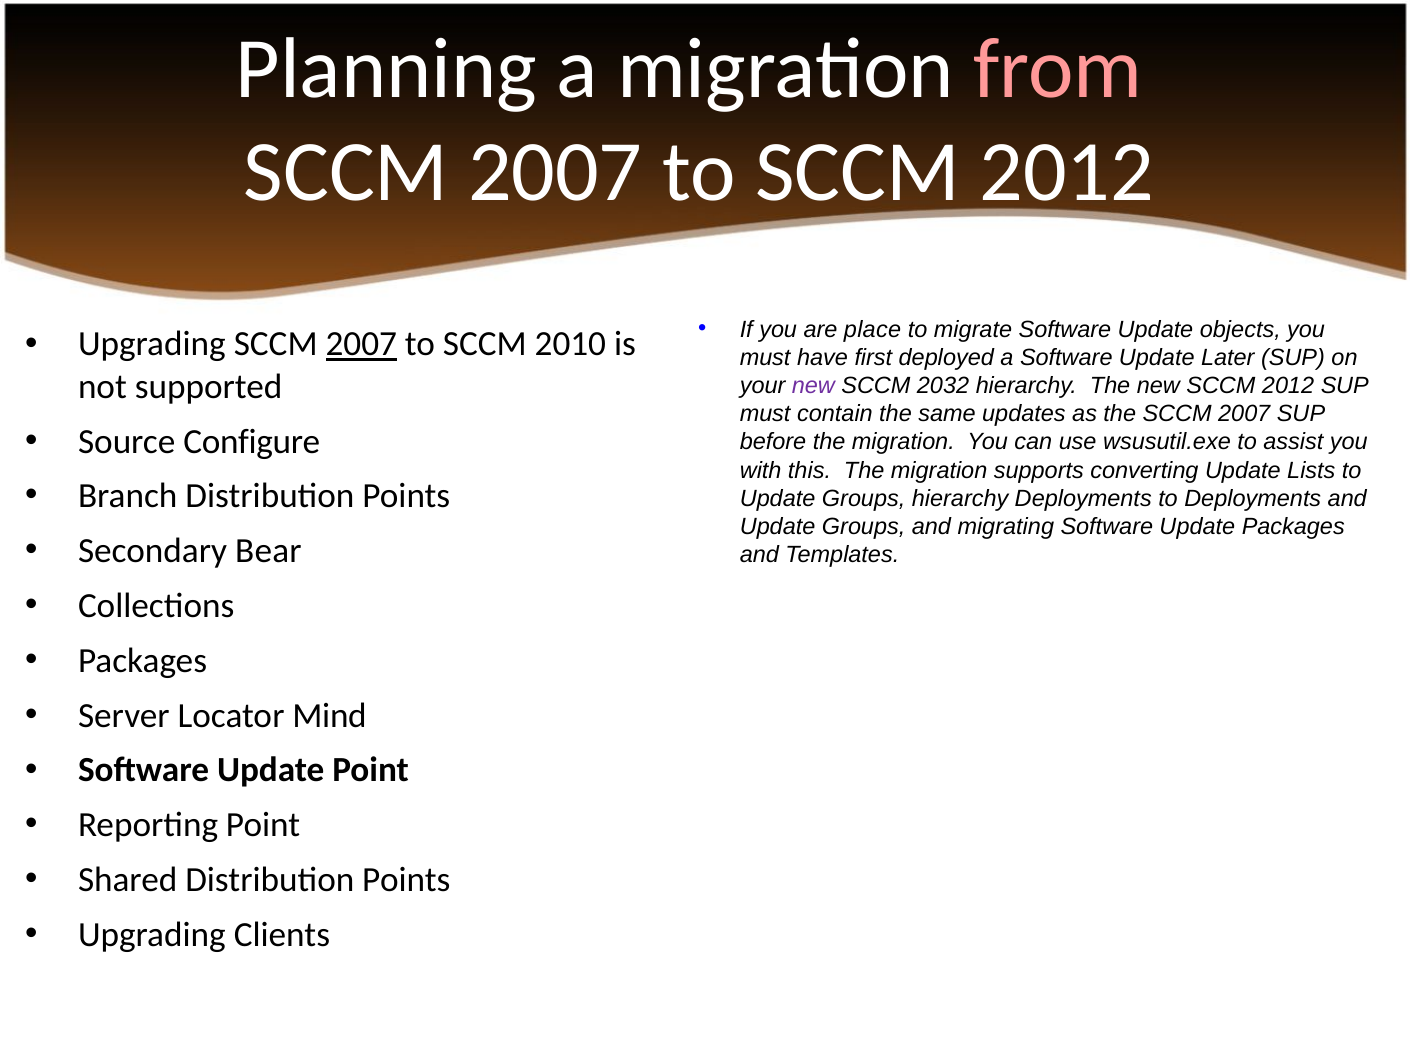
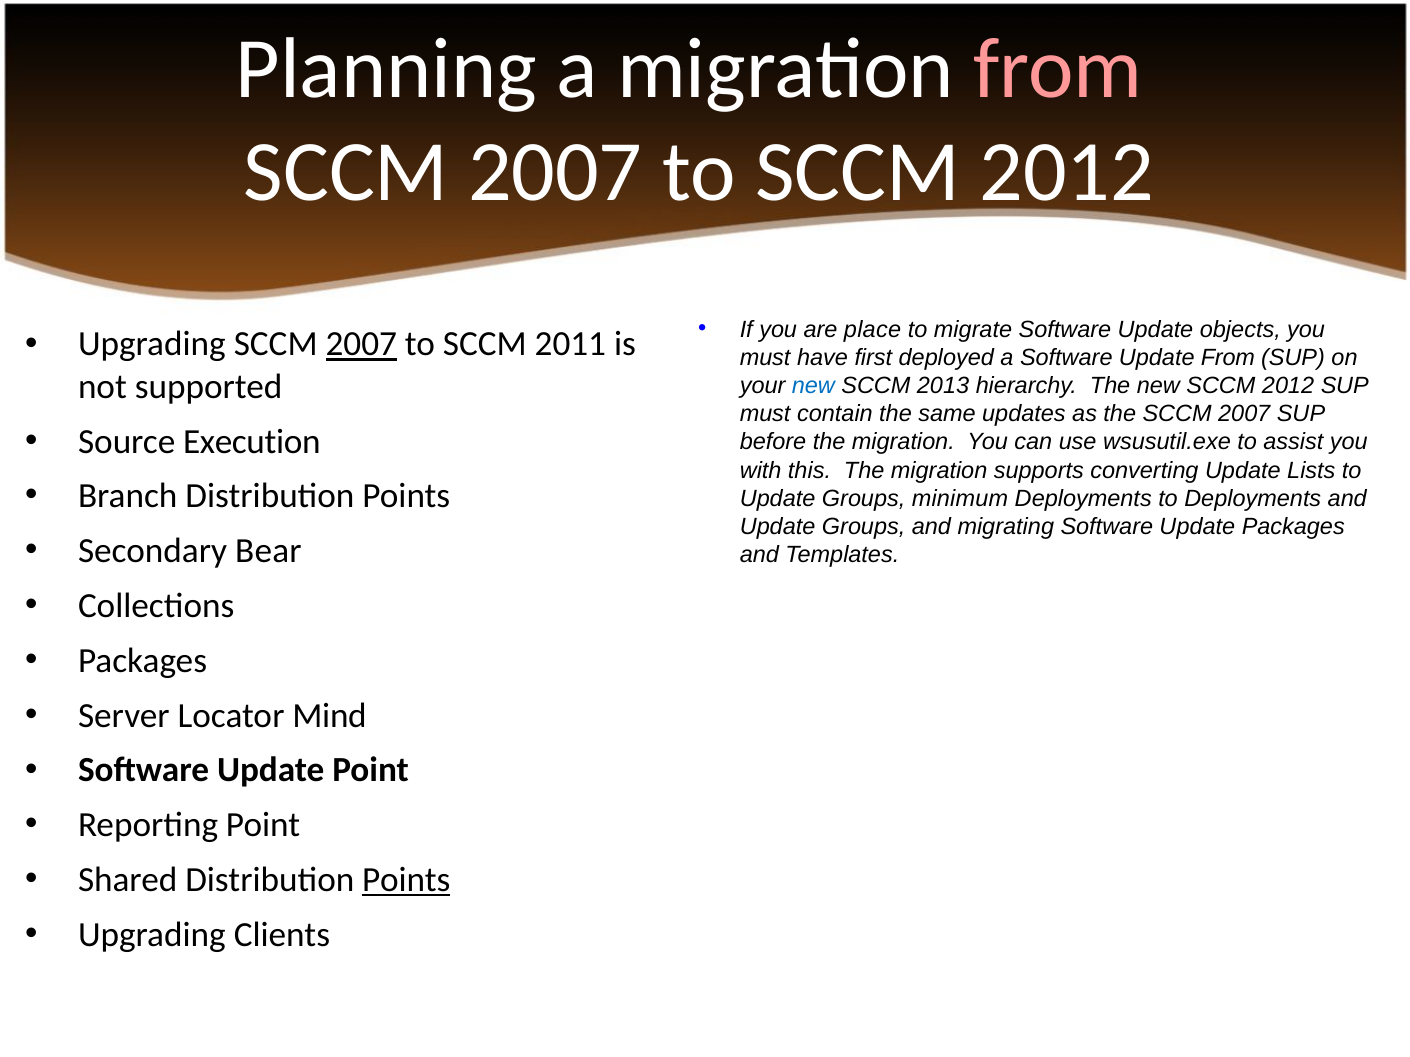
2010: 2010 -> 2011 (570, 344)
Update Later: Later -> From (1228, 358)
new colour: purple -> blue (813, 386)
2032: 2032 -> 2013 (943, 386)
Configure: Configure -> Execution (252, 442)
Groups hierarchy: hierarchy -> minimum (960, 499)
Points underline: none -> present (406, 880)
